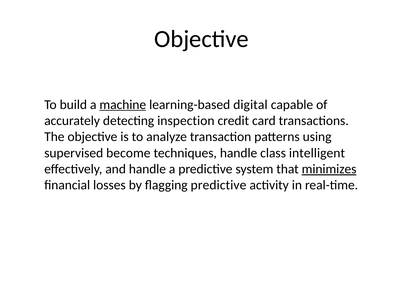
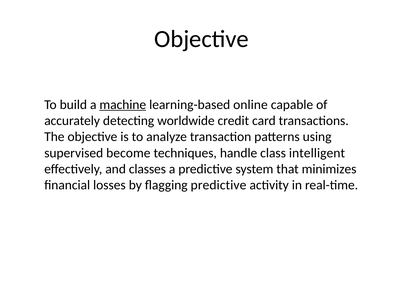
digital: digital -> online (250, 105)
inspection: inspection -> worldwide (186, 121)
and handle: handle -> classes (147, 169)
minimizes underline: present -> none (329, 169)
